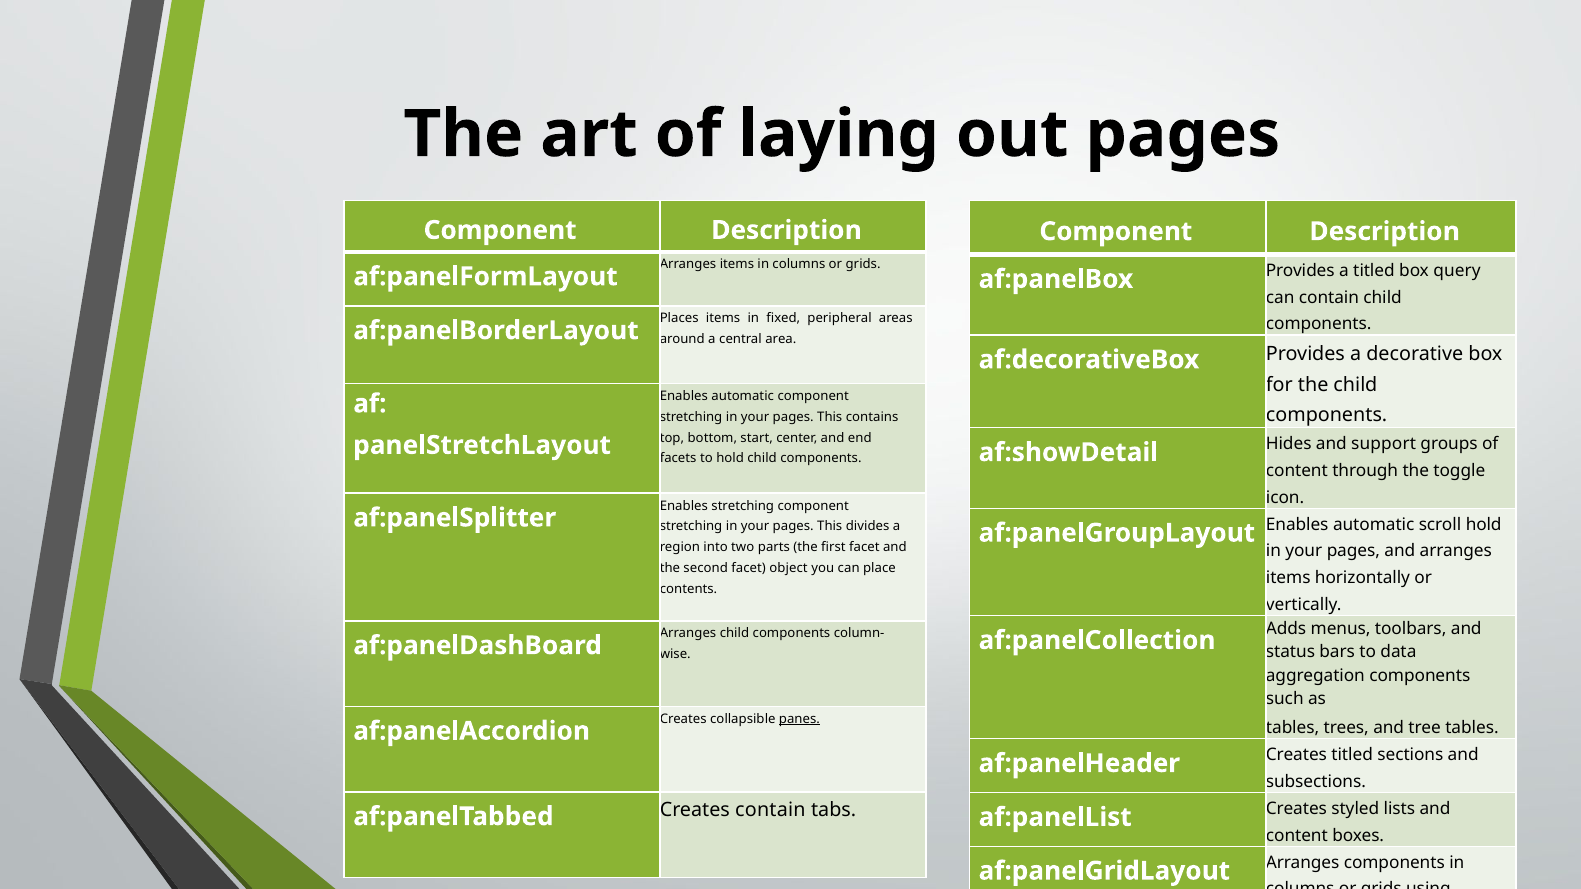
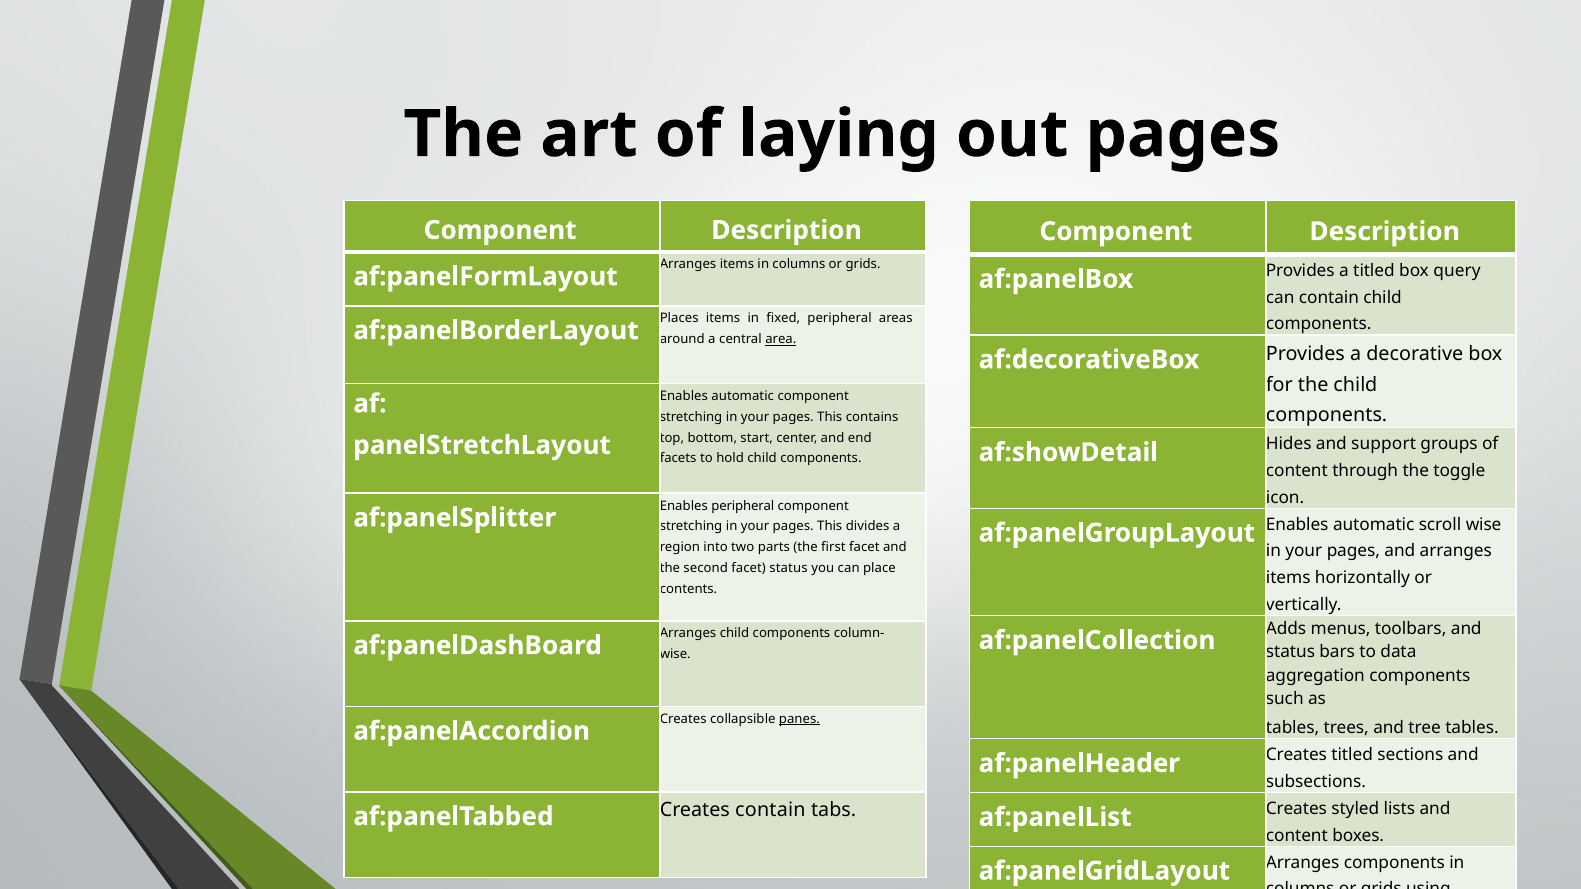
area underline: none -> present (781, 339)
Enables stretching: stretching -> peripheral (743, 506)
scroll hold: hold -> wise (1484, 525)
facet object: object -> status (789, 569)
